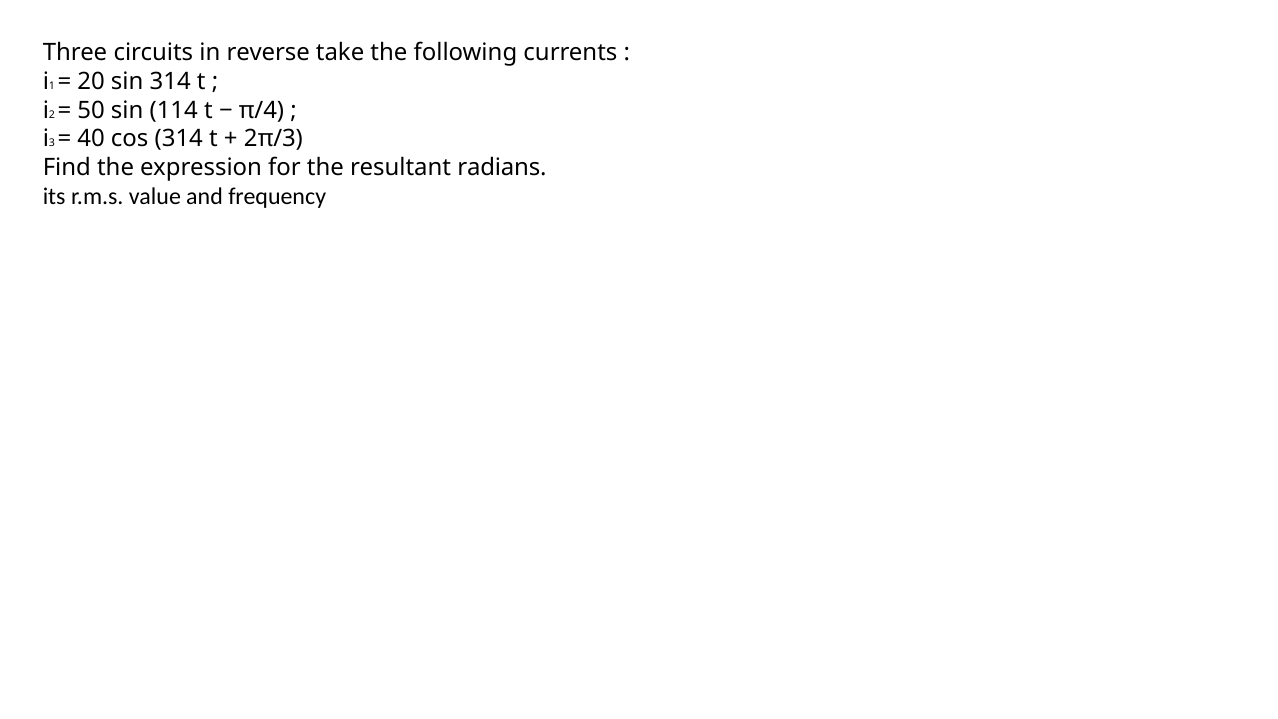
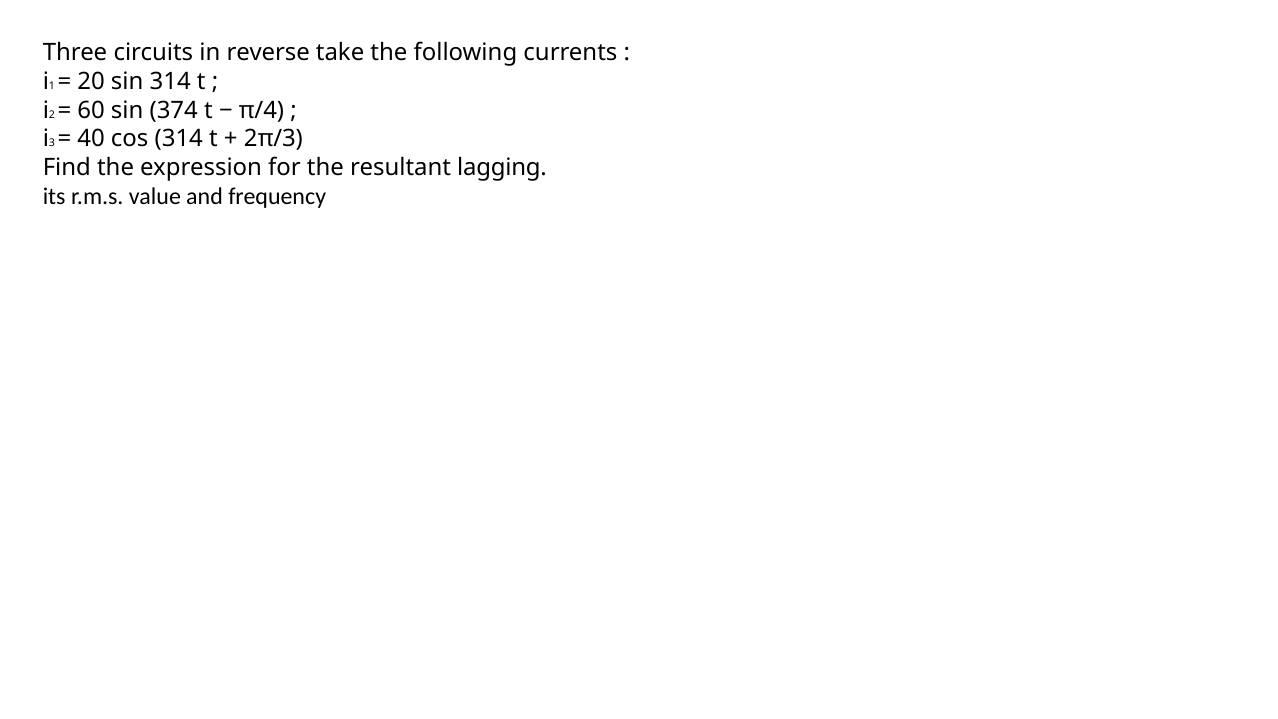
50: 50 -> 60 (91, 110)
114: 114 -> 374 (174, 110)
radians: radians -> lagging (502, 168)
